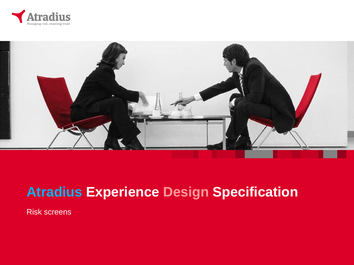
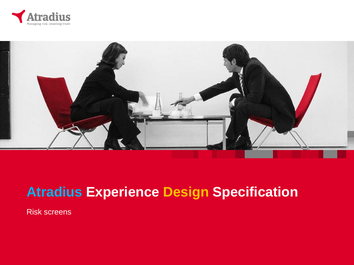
Design colour: pink -> yellow (186, 192)
